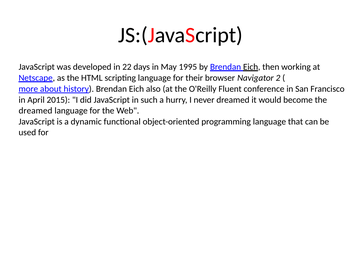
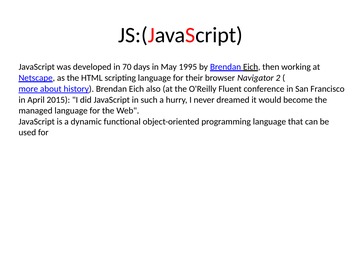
22: 22 -> 70 (127, 67)
dreamed: dreamed -> managed (36, 111)
